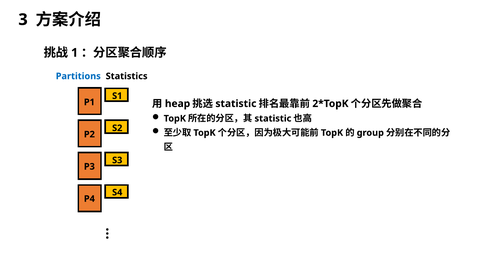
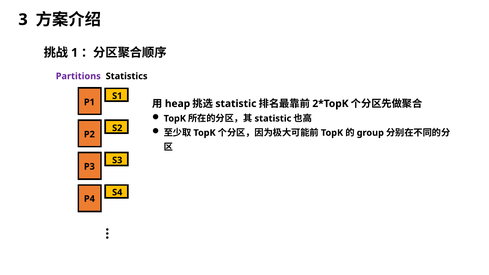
Partitions colour: blue -> purple (78, 76)
